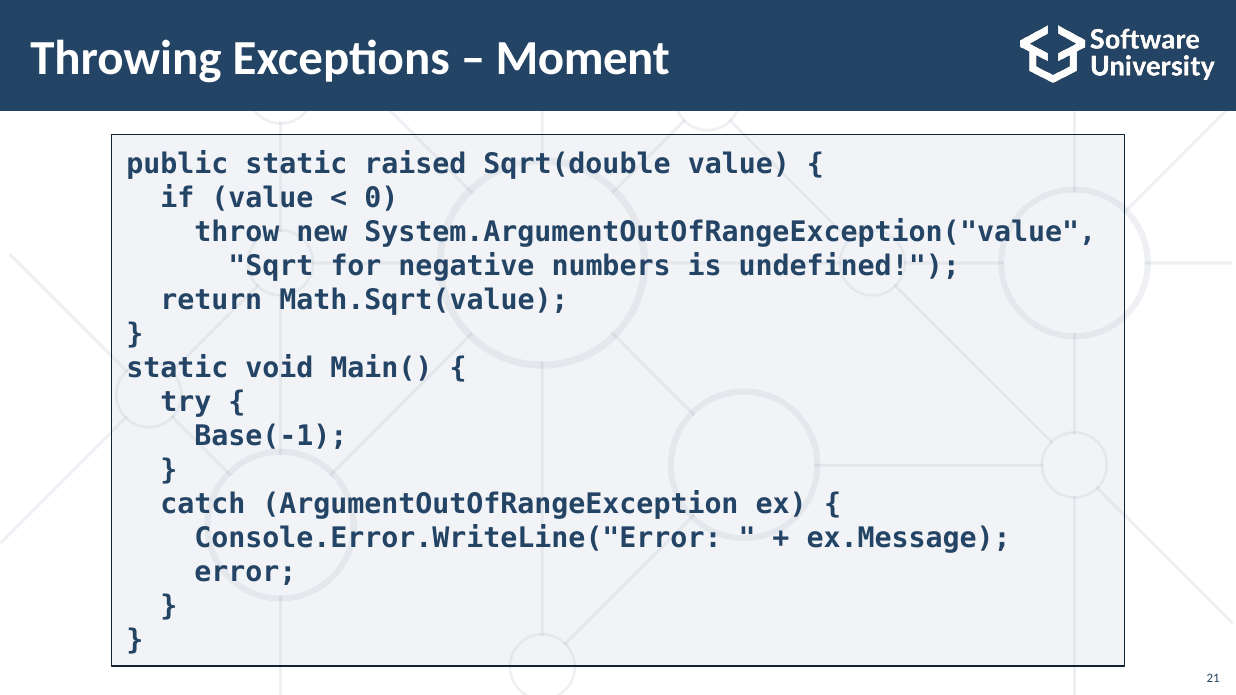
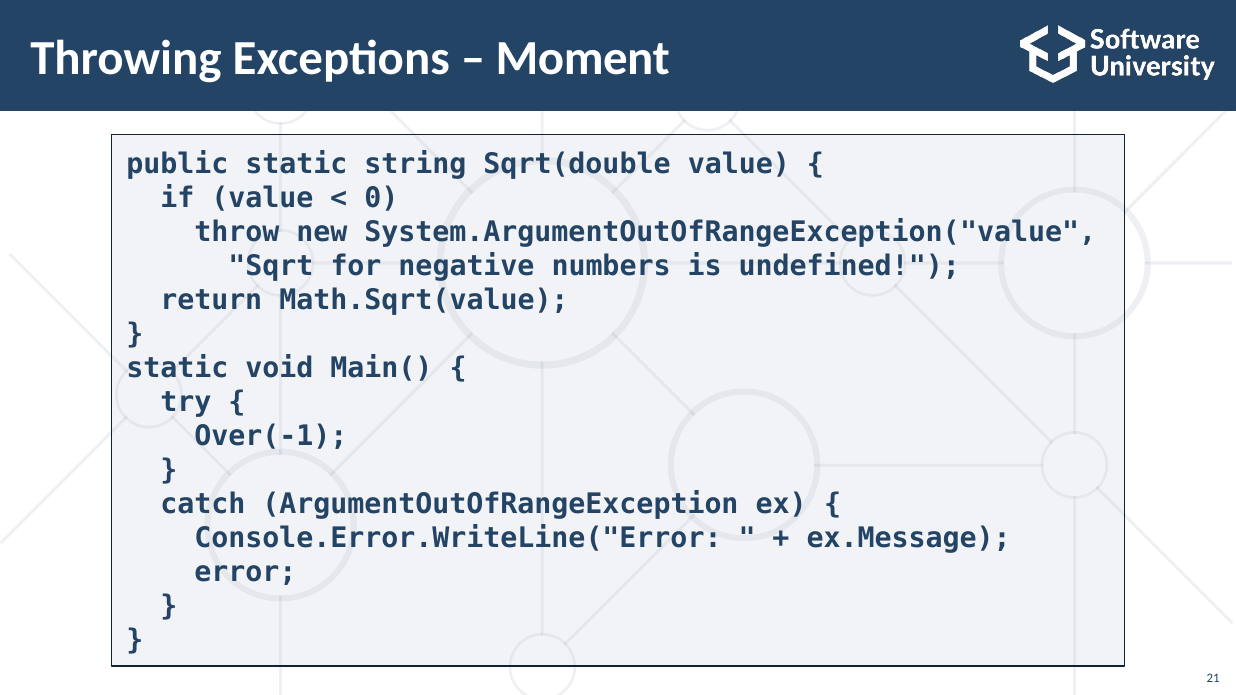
raised: raised -> string (415, 165)
Base(-1: Base(-1 -> Over(-1 (271, 436)
